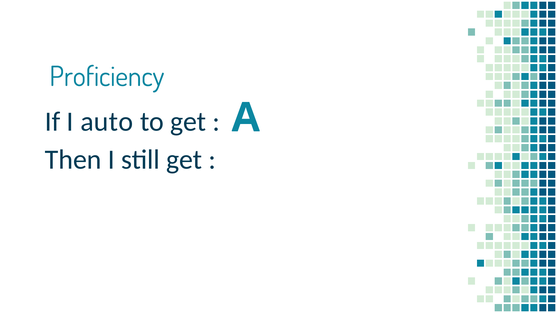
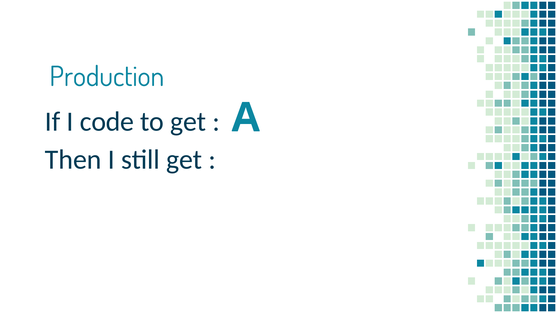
Proficiency: Proficiency -> Production (107, 77)
auto: auto -> code (107, 122)
